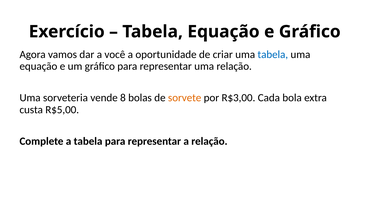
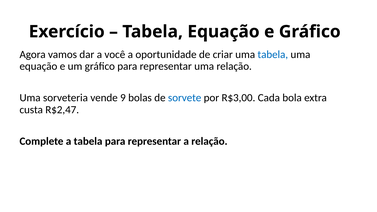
8: 8 -> 9 (123, 98)
sorvete colour: orange -> blue (185, 98)
R$5,00: R$5,00 -> R$2,47 (62, 110)
